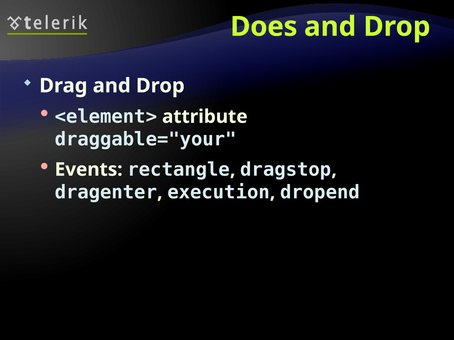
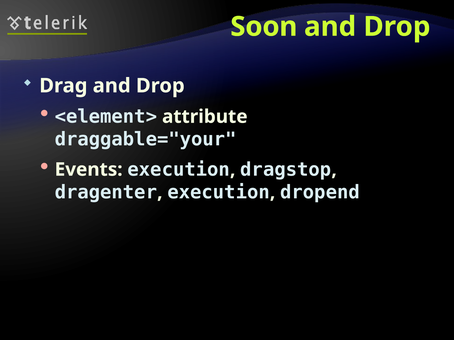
Does: Does -> Soon (264, 27)
Events rectangle: rectangle -> execution (179, 170)
